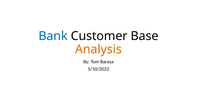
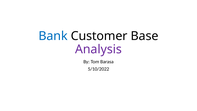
Analysis colour: orange -> purple (98, 49)
